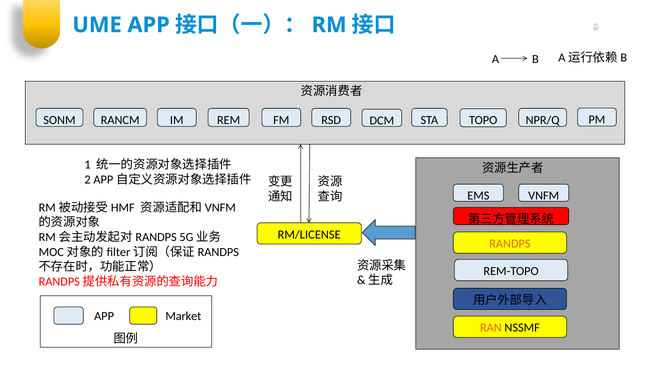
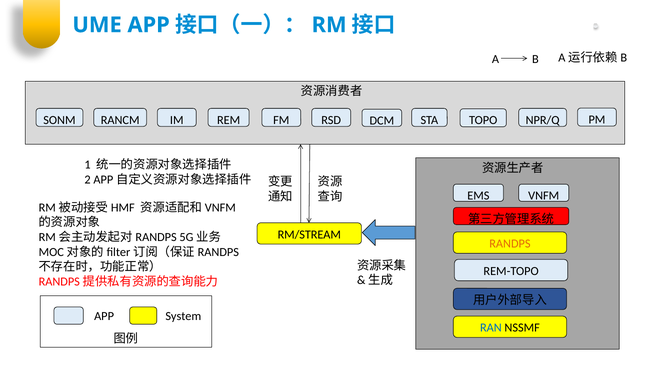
RM/LICENSE: RM/LICENSE -> RM/STREAM (309, 235)
Market: Market -> System (183, 316)
RAN colour: orange -> blue (491, 328)
